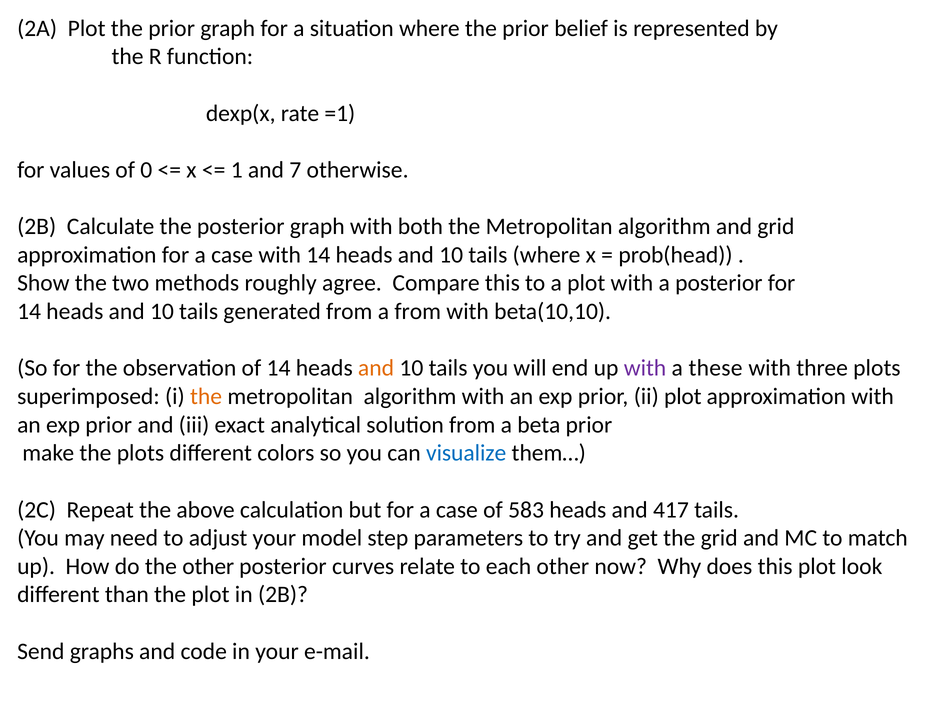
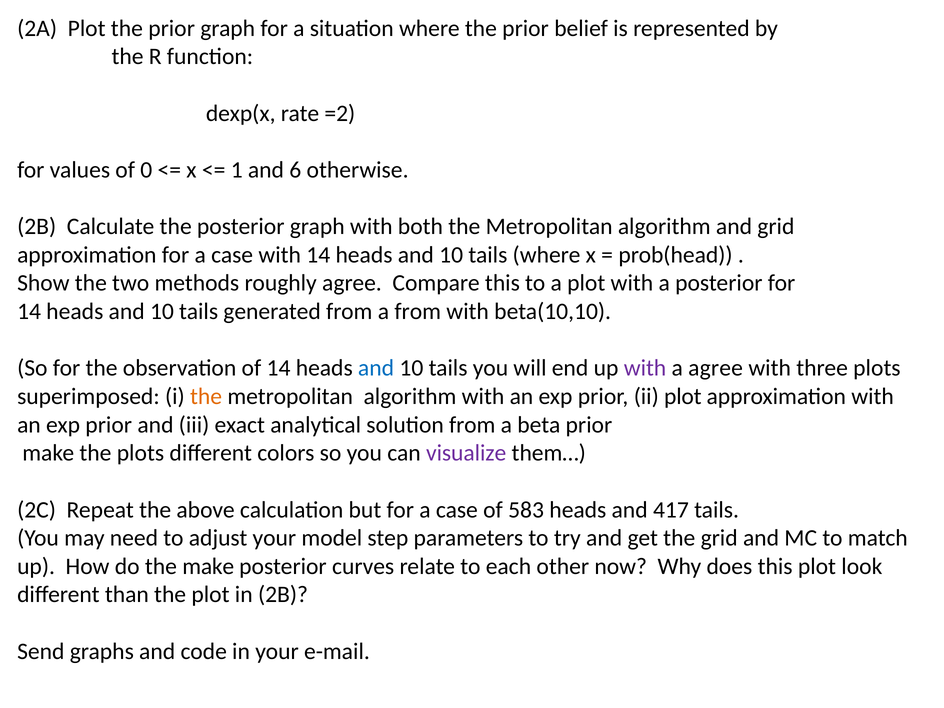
=1: =1 -> =2 (340, 113)
7: 7 -> 6 (295, 170)
and colour: orange -> blue (376, 368)
a these: these -> agree (716, 368)
visualize colour: blue -> purple (466, 453)
the other: other -> make (208, 566)
